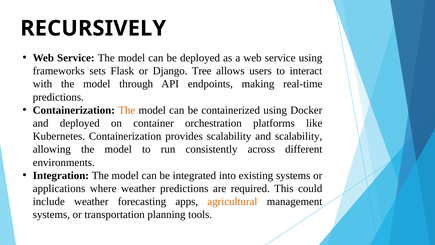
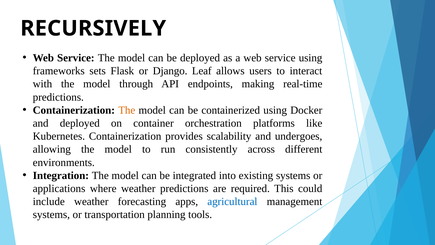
Tree: Tree -> Leaf (202, 71)
and scalability: scalability -> undergoes (299, 136)
agricultural colour: orange -> blue (232, 201)
